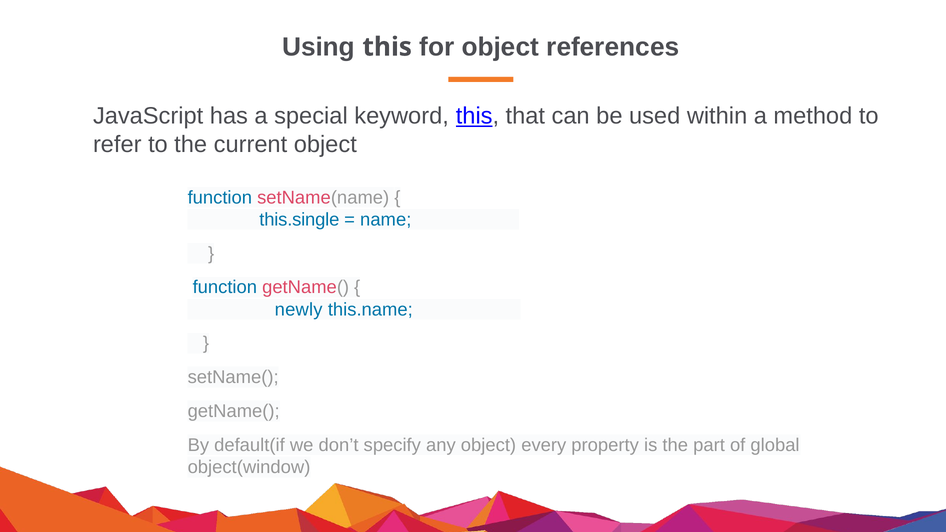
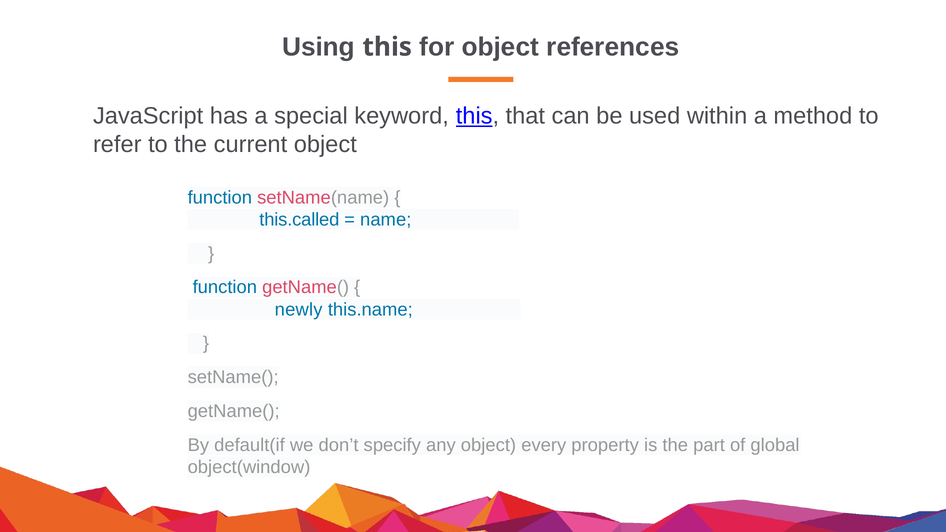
this.single: this.single -> this.called (299, 220)
